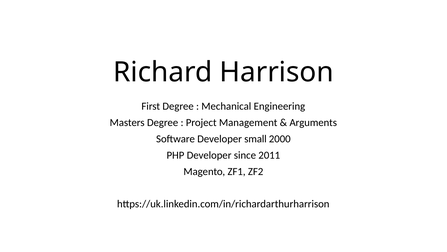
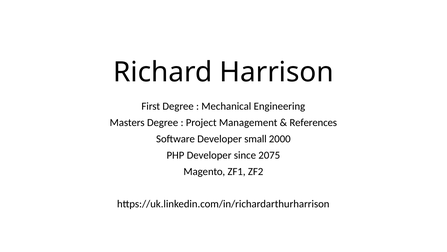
Arguments: Arguments -> References (313, 122)
2011: 2011 -> 2075 (269, 155)
